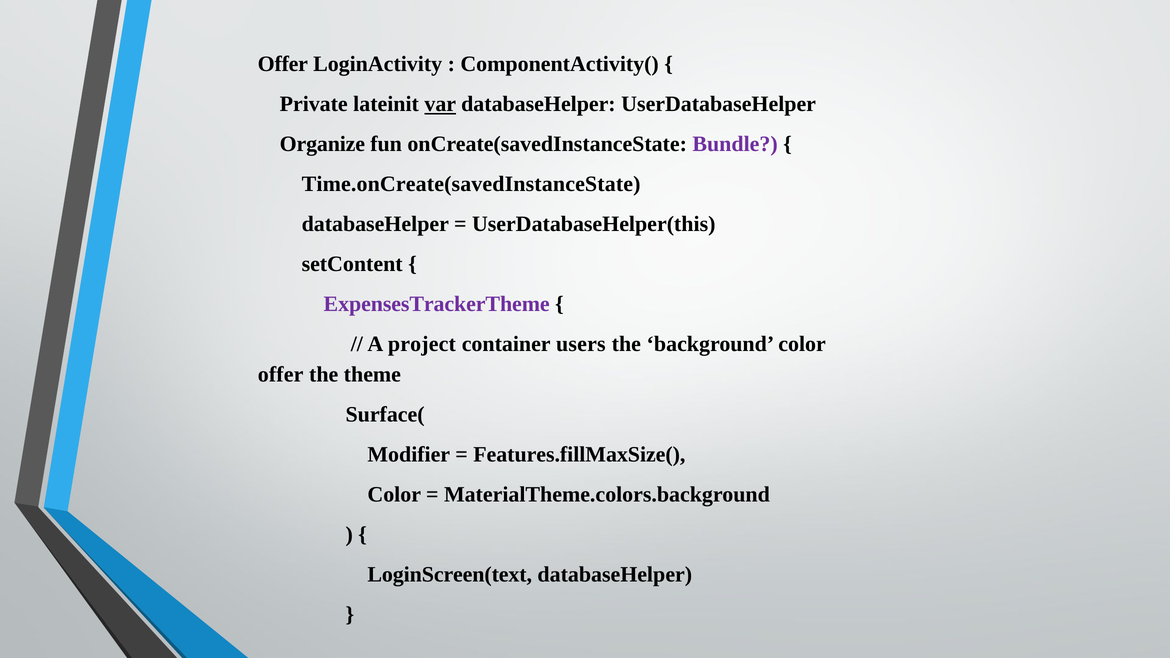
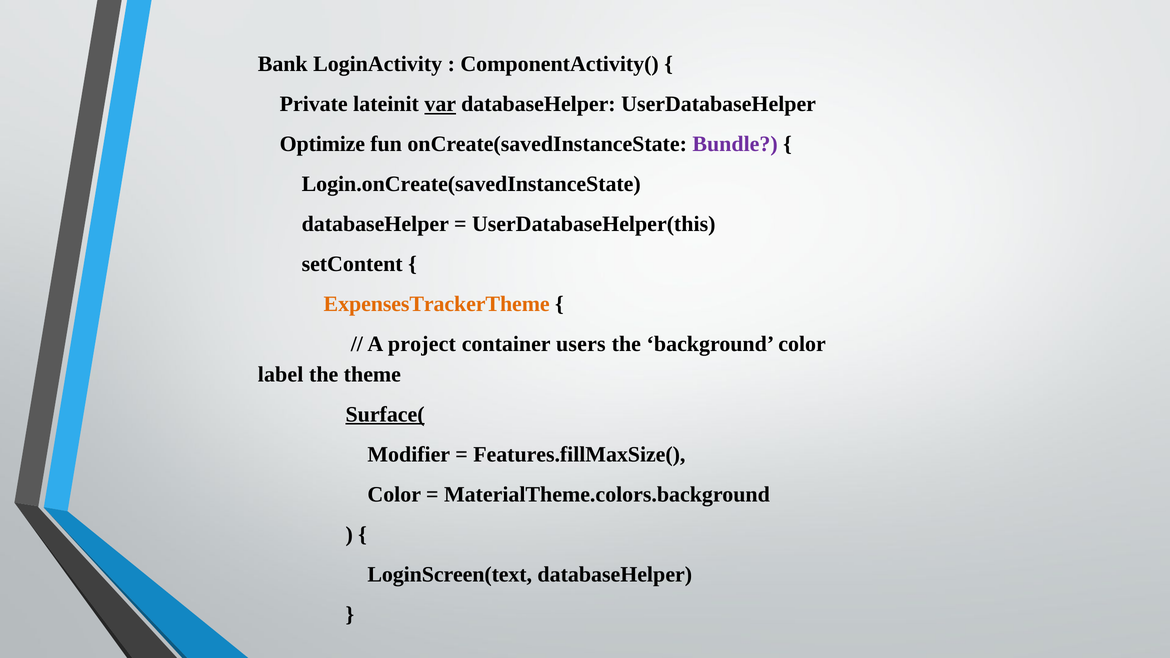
Offer: Offer -> Bank (283, 64)
Organize: Organize -> Optimize (322, 144)
Time.onCreate(savedInstanceState: Time.onCreate(savedInstanceState -> Login.onCreate(savedInstanceState (471, 184)
ExpensesTrackerTheme colour: purple -> orange (437, 304)
offer: offer -> label (281, 375)
Surface( underline: none -> present (385, 415)
